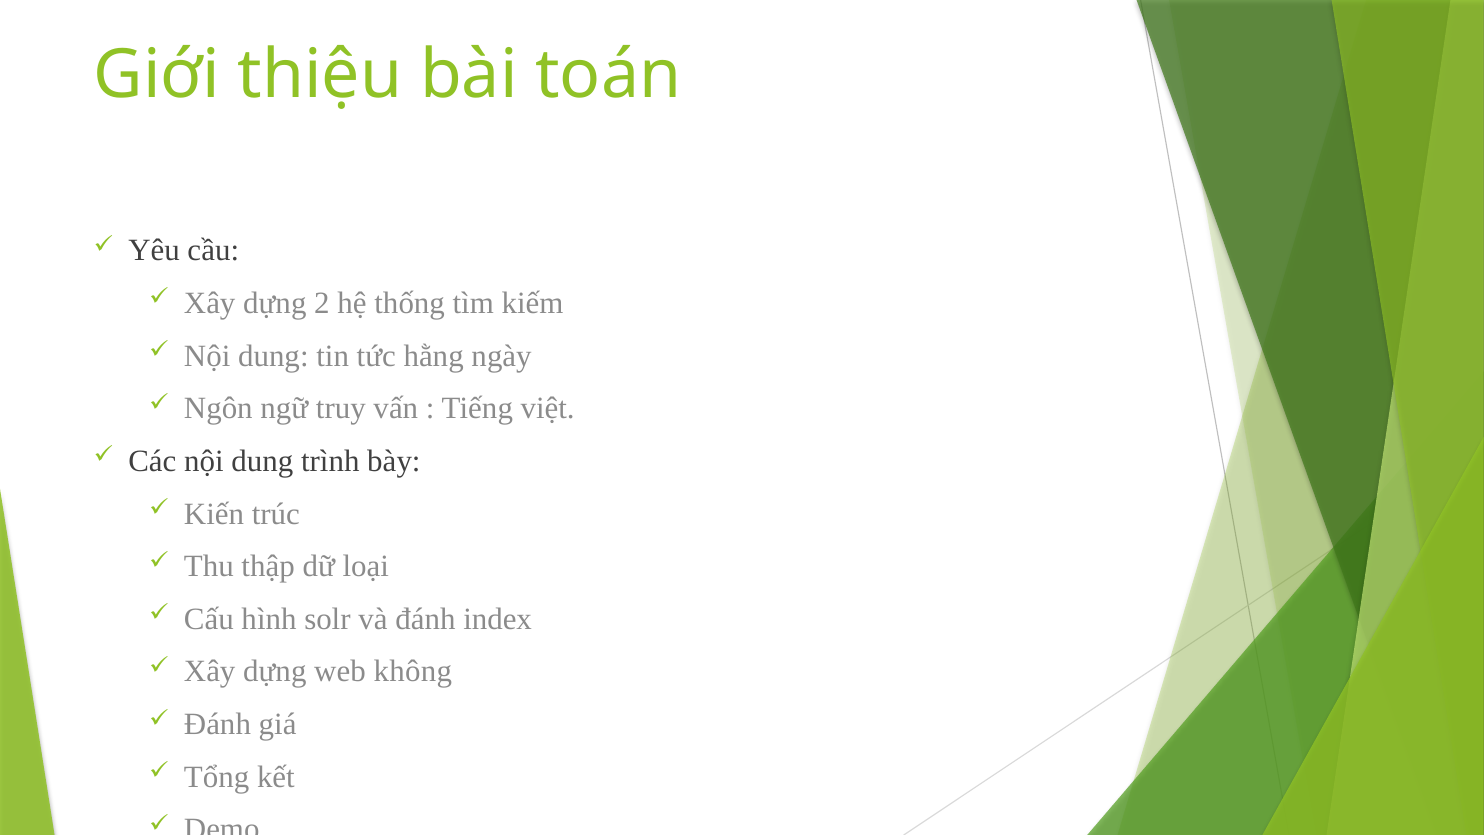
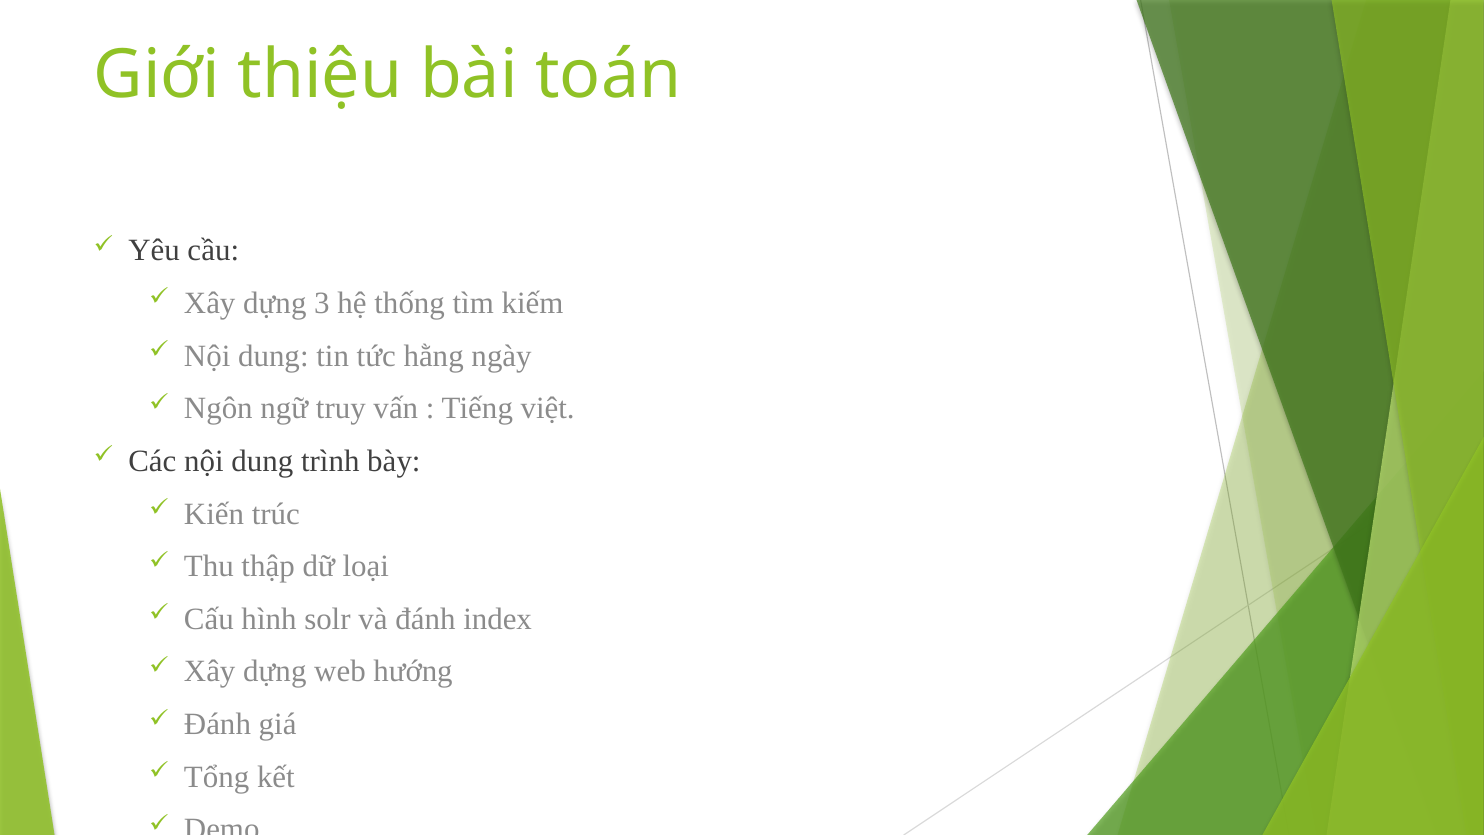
2: 2 -> 3 (322, 303)
không: không -> hướng (413, 672)
